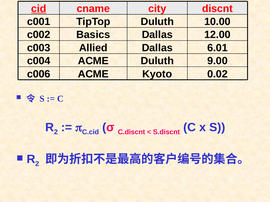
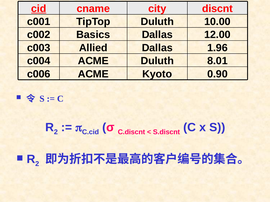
6.01: 6.01 -> 1.96 (217, 48)
9.00: 9.00 -> 8.01 (217, 61)
0.02: 0.02 -> 0.90 (217, 74)
